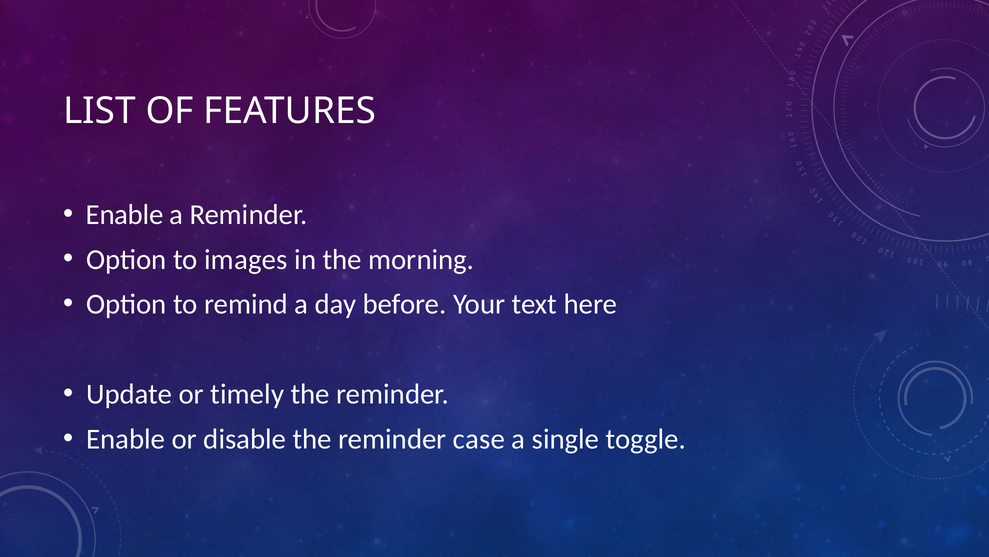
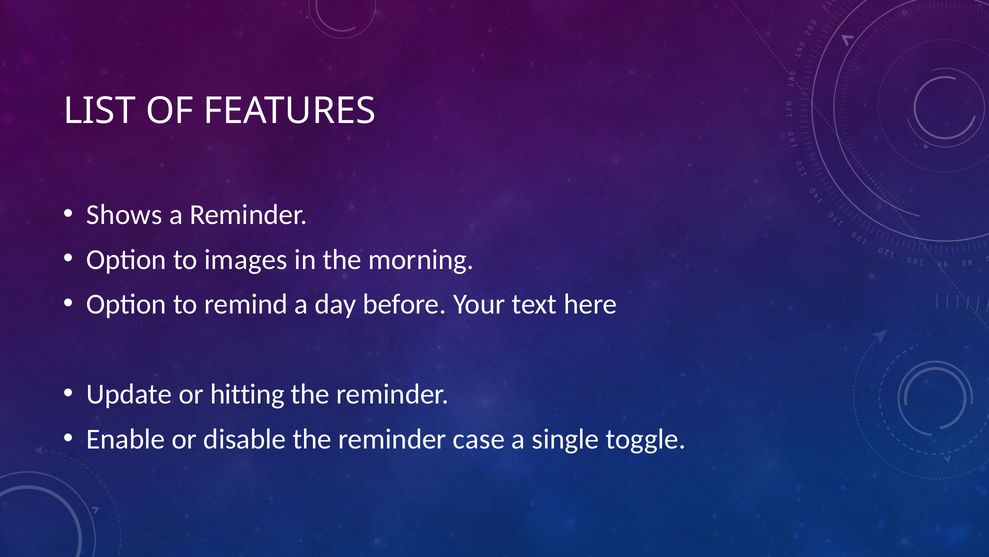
Enable: Enable -> Shows (124, 214)
timely: timely -> hitting (247, 394)
